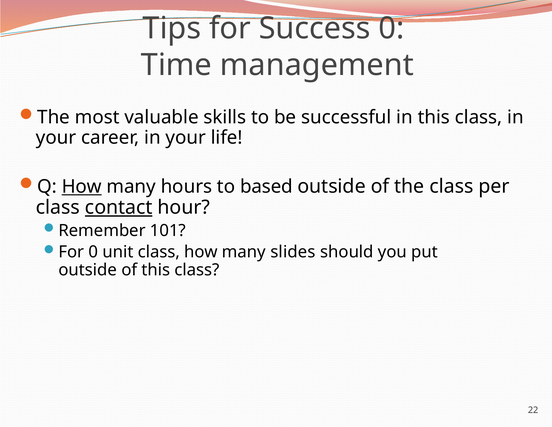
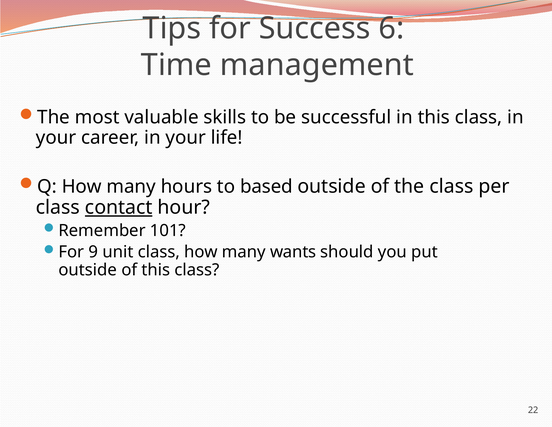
Success 0: 0 -> 6 (391, 28)
How underline: present -> none (82, 186)
For 0: 0 -> 9 (93, 252)
slides: slides -> wants (293, 252)
